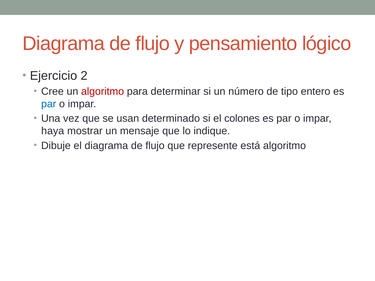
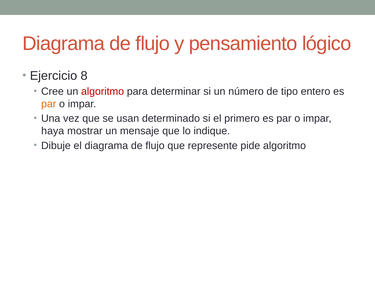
2: 2 -> 8 (84, 76)
par colour: blue -> orange (49, 104)
colones: colones -> primero (242, 119)
está: está -> pide (250, 146)
